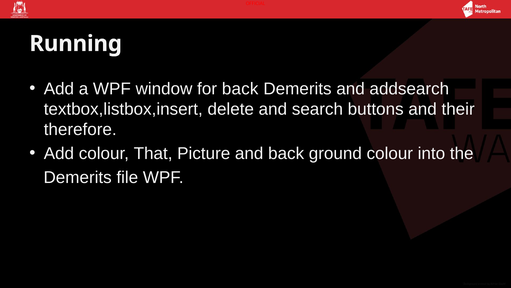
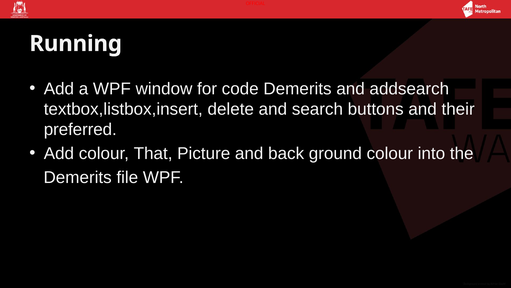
for back: back -> code (240, 89)
therefore: therefore -> preferred (80, 129)
